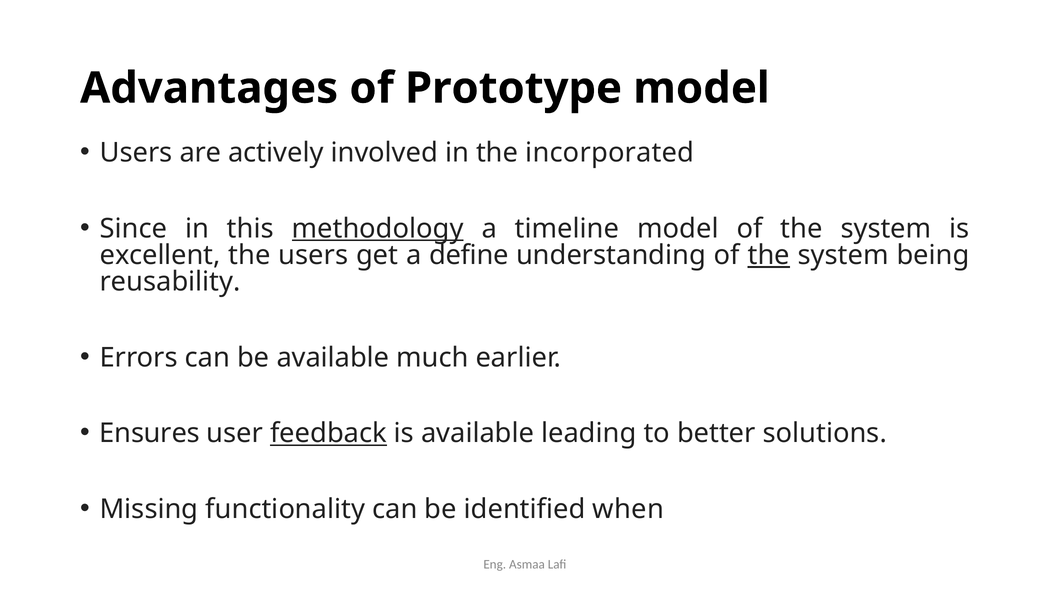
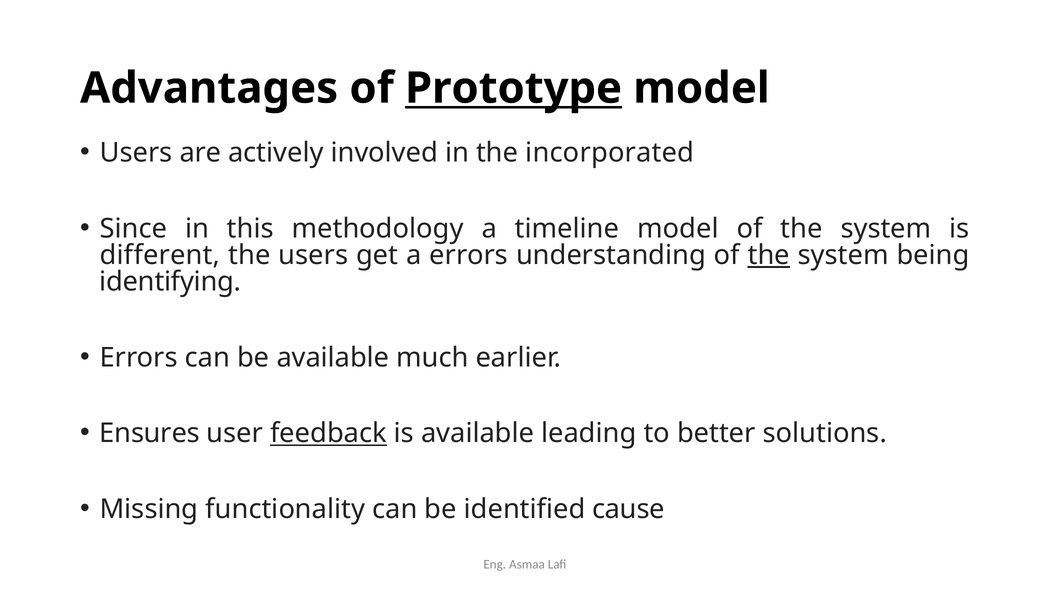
Prototype underline: none -> present (514, 88)
methodology underline: present -> none (378, 228)
excellent: excellent -> different (160, 255)
a define: define -> errors (469, 255)
reusability: reusability -> identifying (170, 282)
when: when -> cause (628, 509)
